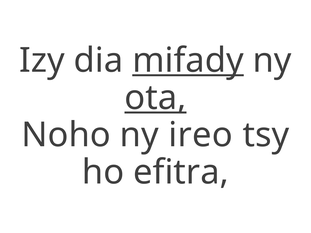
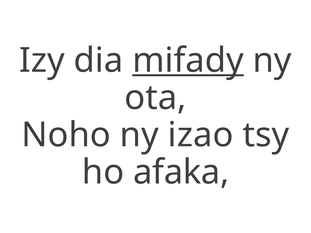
ota underline: present -> none (155, 98)
ireo: ireo -> izao (201, 135)
efitra: efitra -> afaka (181, 172)
